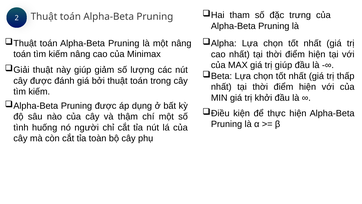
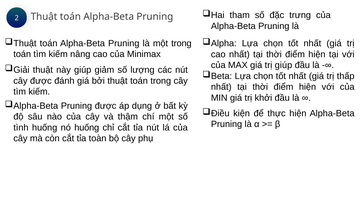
một nâng: nâng -> trong (181, 43)
nó người: người -> huống (87, 127)
